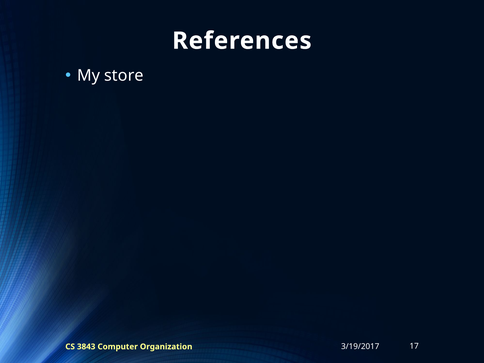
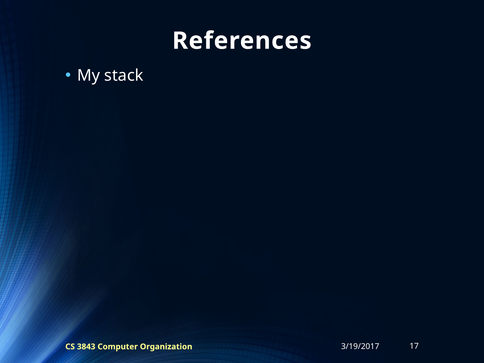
store: store -> stack (124, 76)
